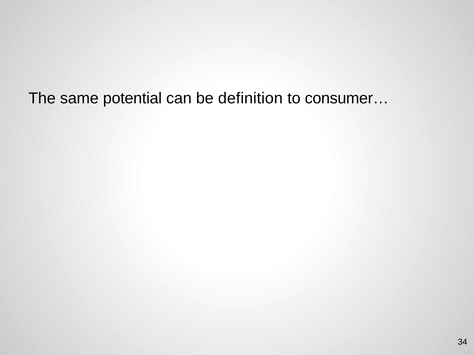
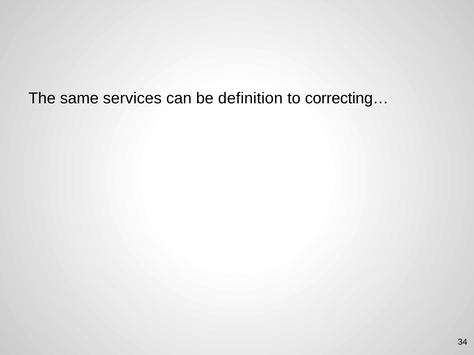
potential: potential -> services (132, 98)
consumer…: consumer… -> correcting… (347, 98)
